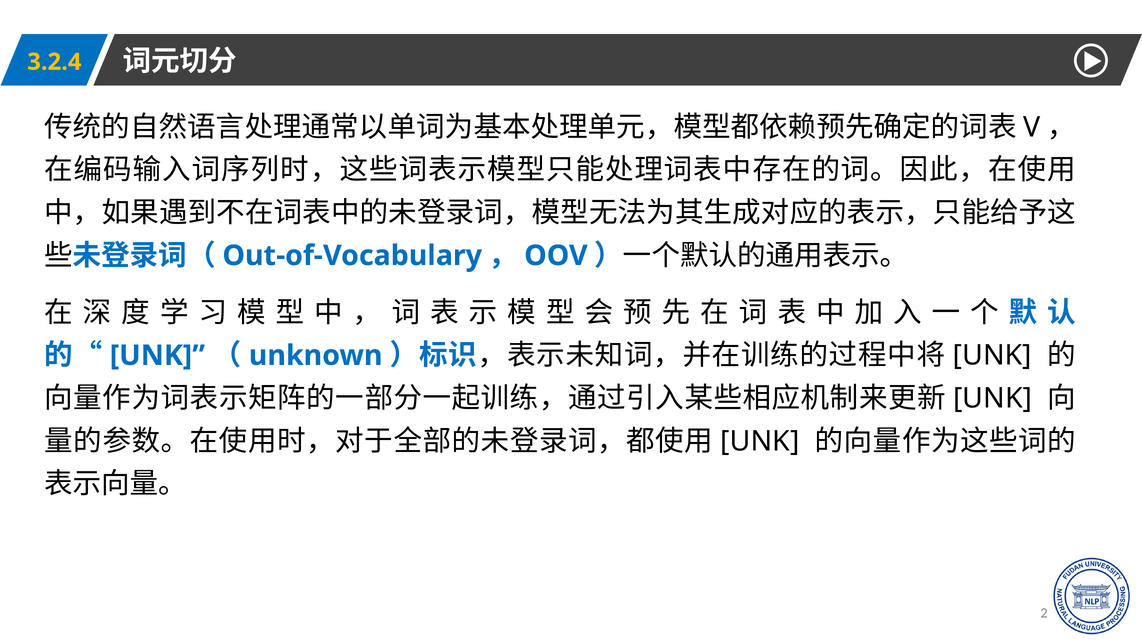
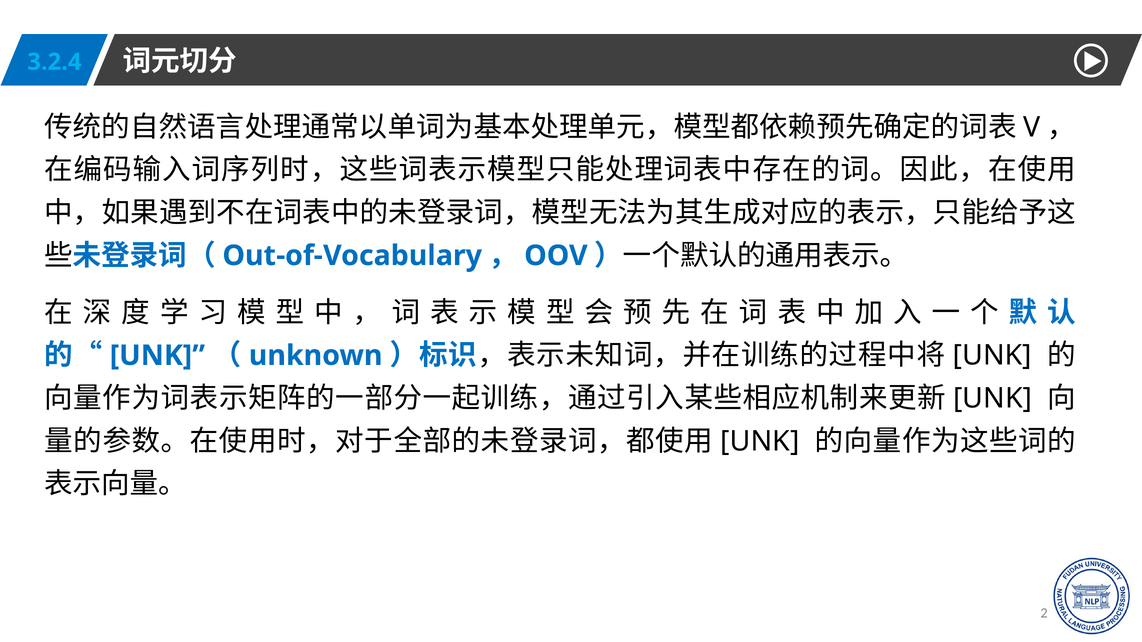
3.2.4 colour: yellow -> light blue (54, 62)
